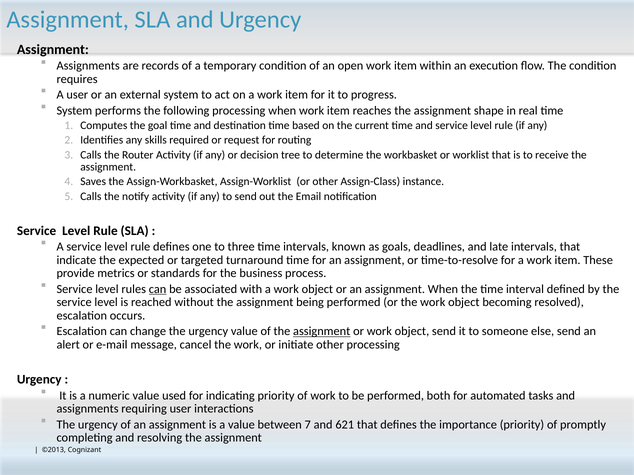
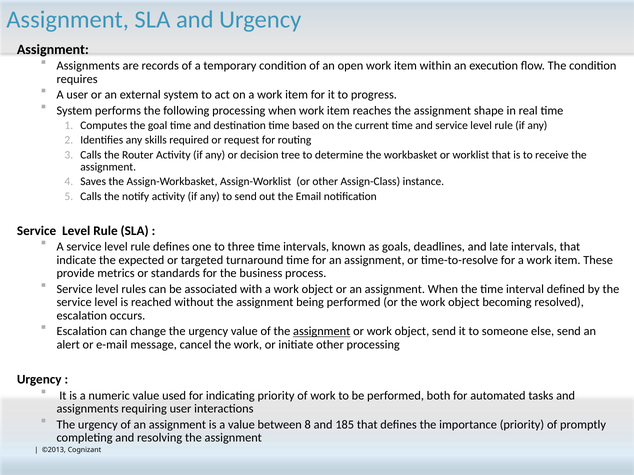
can underline: present -> none (158, 289)
7: 7 -> 8 (308, 425)
621: 621 -> 185 (345, 425)
